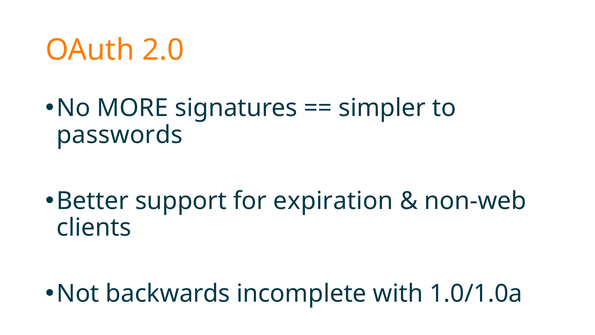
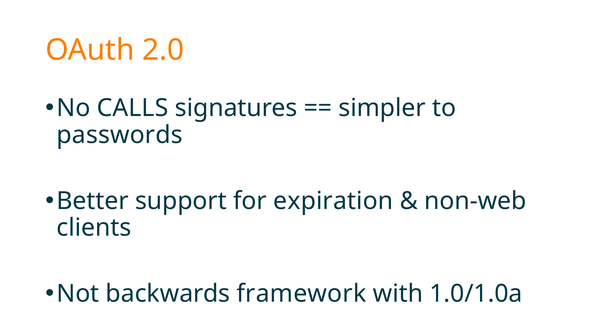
MORE: MORE -> CALLS (133, 108)
incomplete: incomplete -> framework (301, 293)
